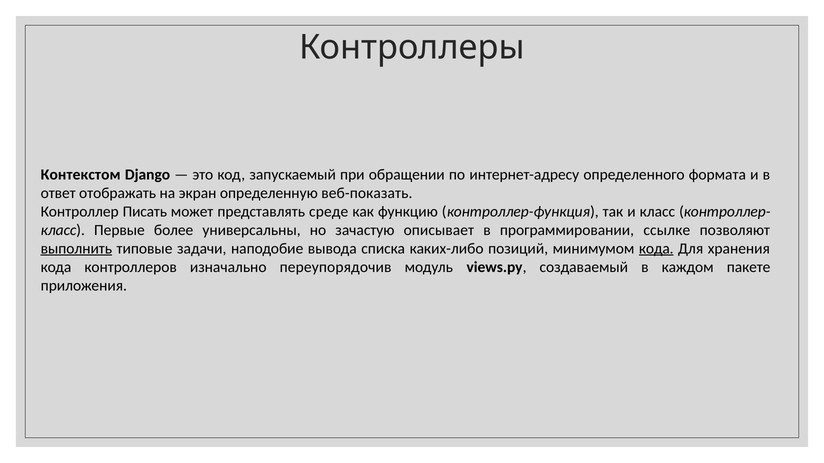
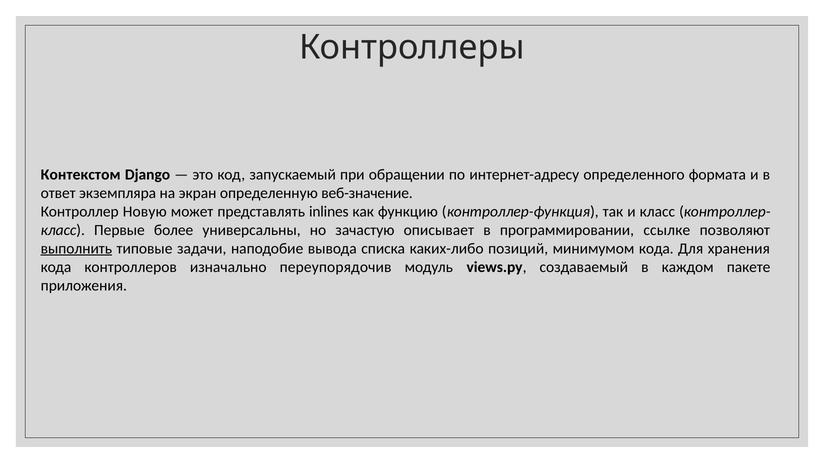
отображать: отображать -> экземпляра (118, 193)
веб-показать: веб-показать -> веб-значение (367, 193)
Писать: Писать -> Новую (145, 212)
среде: среде -> inlines (329, 212)
кода underline: present -> none (656, 249)
